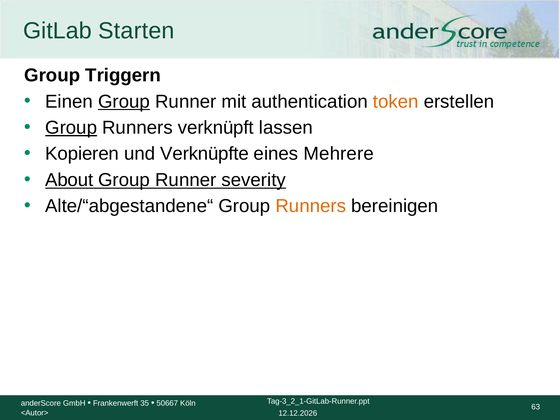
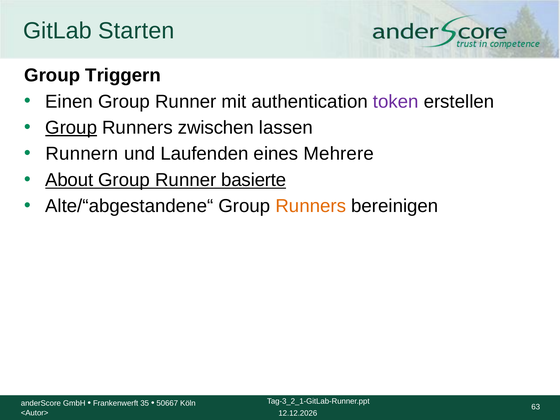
Group underline: present -> none (124, 102)
token colour: orange -> purple (396, 102)
verknüpft: verknüpft -> zwischen (216, 128)
Kopieren: Kopieren -> Runnern (82, 154)
Verknüpfte: Verknüpfte -> Laufenden (204, 154)
severity: severity -> basierte (254, 180)
